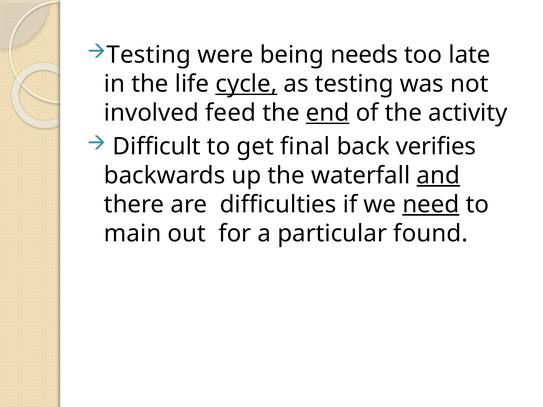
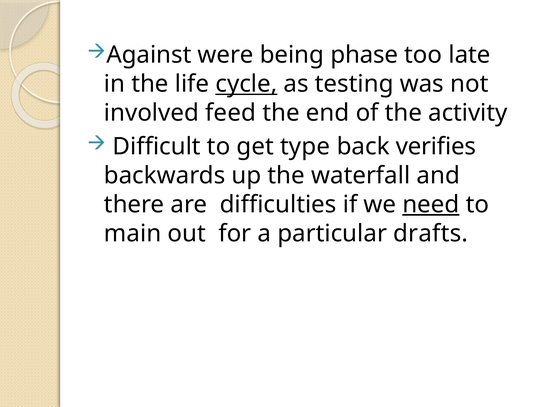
Testing: Testing -> Against (149, 55)
needs: needs -> phase (364, 55)
end underline: present -> none (328, 113)
final: final -> type (305, 147)
and underline: present -> none (438, 176)
found: found -> drafts (431, 234)
